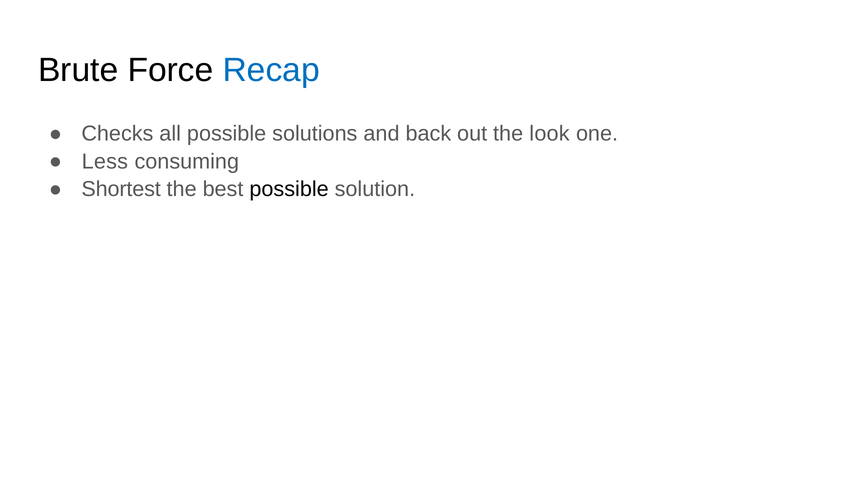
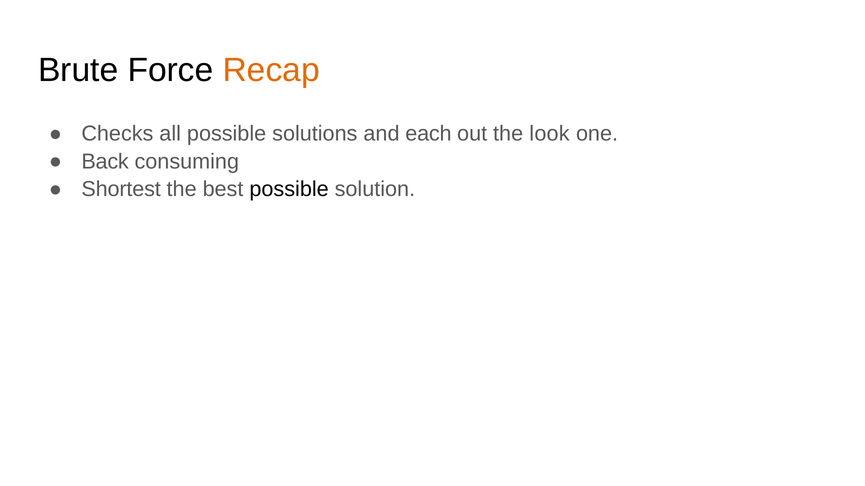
Recap colour: blue -> orange (271, 70)
back: back -> each (428, 134)
Less: Less -> Back (105, 162)
